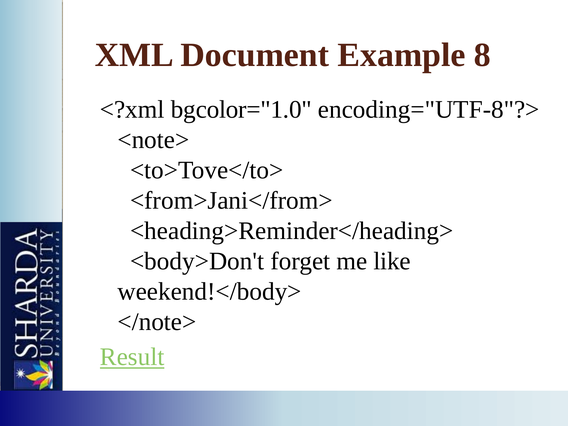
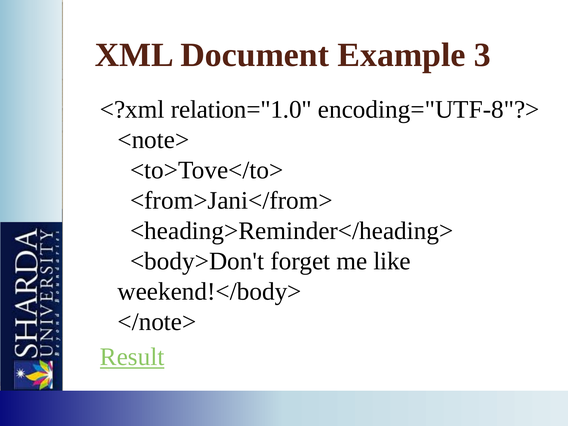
8: 8 -> 3 (482, 55)
bgcolor="1.0: bgcolor="1.0 -> relation="1.0 (241, 110)
